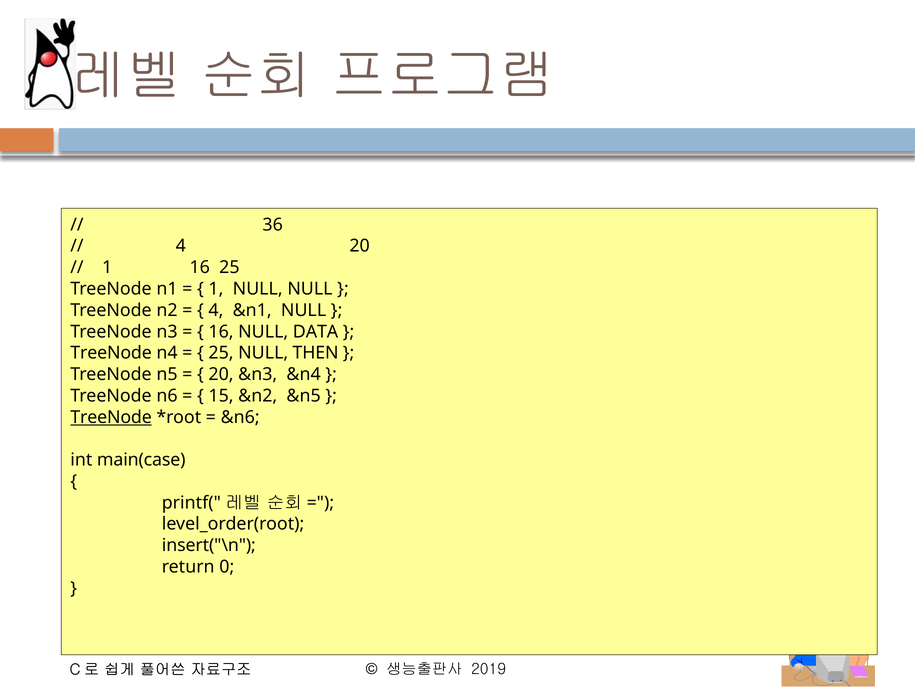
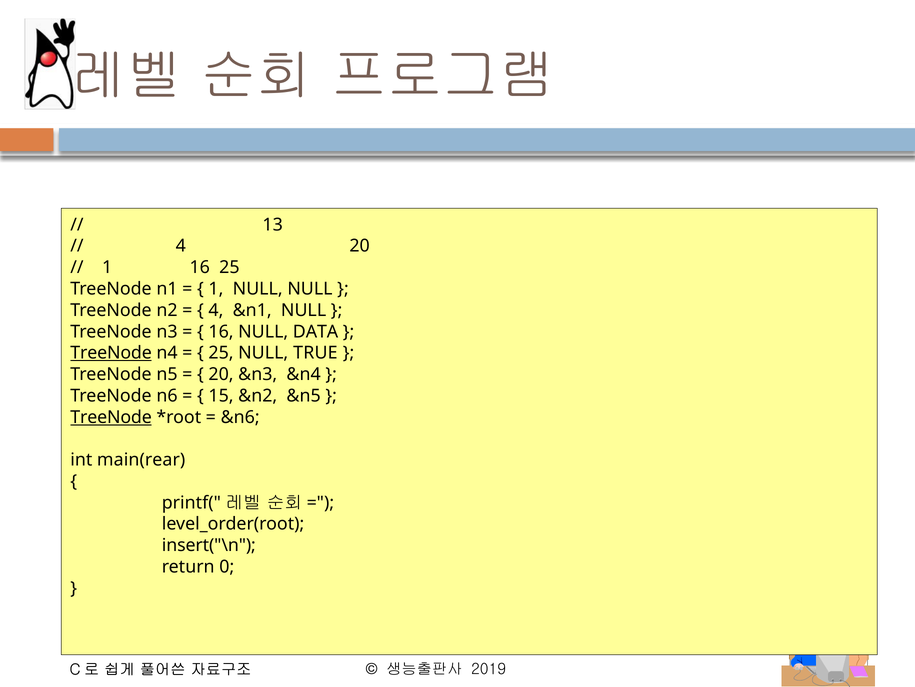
36: 36 -> 13 (273, 224)
TreeNode underline: none -> present (111, 353)
THEN: THEN -> TRUE (315, 353)
main(case: main(case -> main(rear (141, 459)
